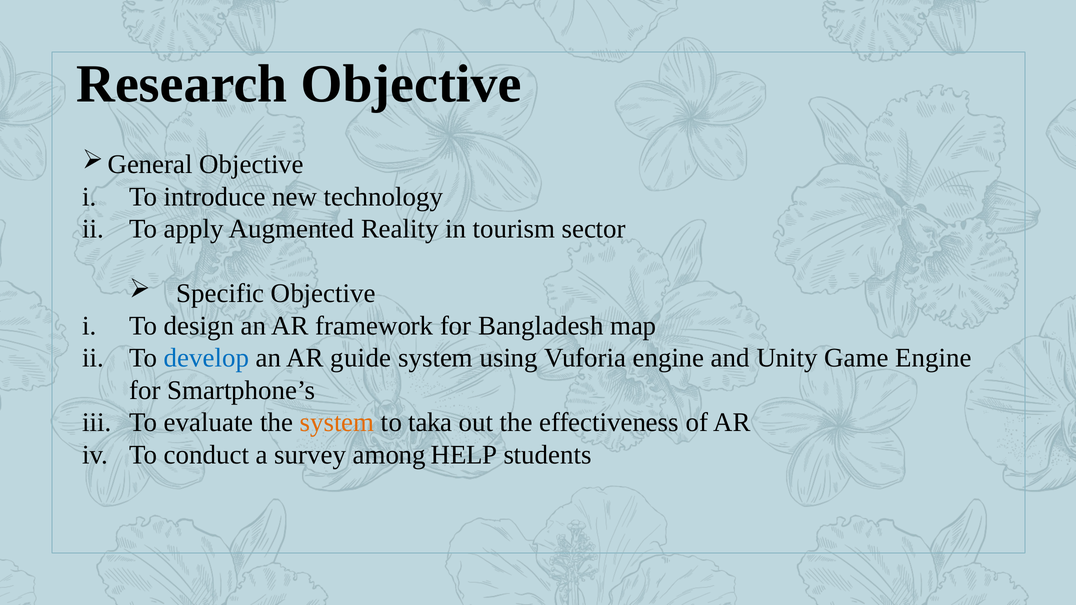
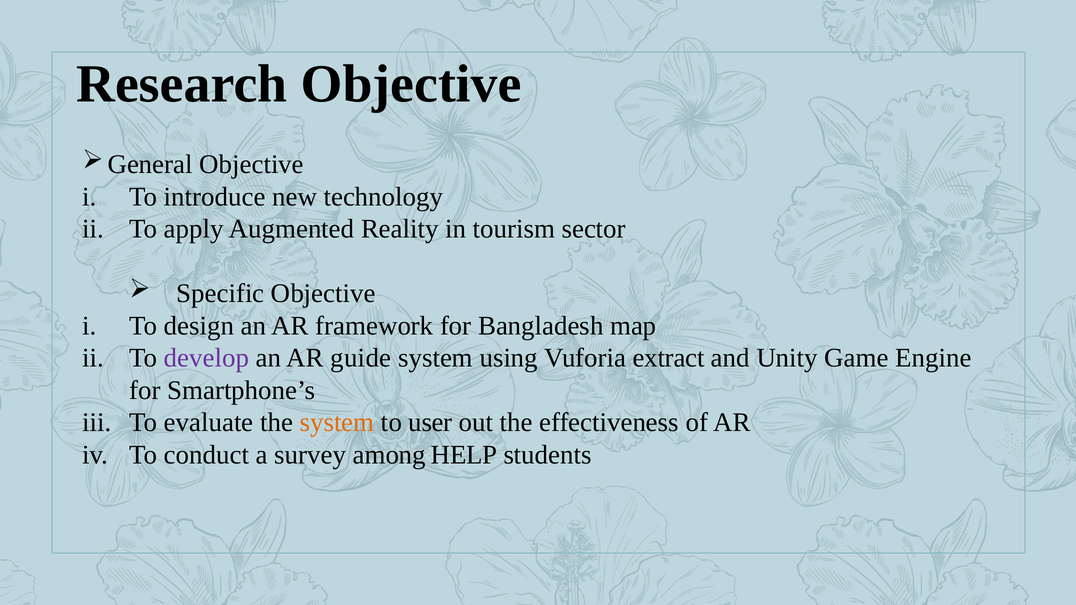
develop colour: blue -> purple (206, 358)
Vuforia engine: engine -> extract (669, 358)
taka: taka -> user (430, 423)
